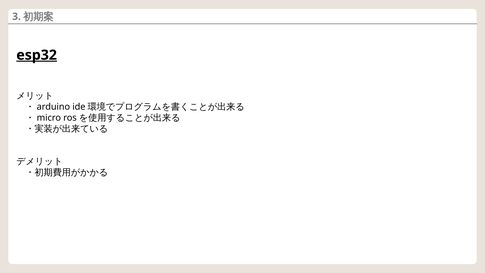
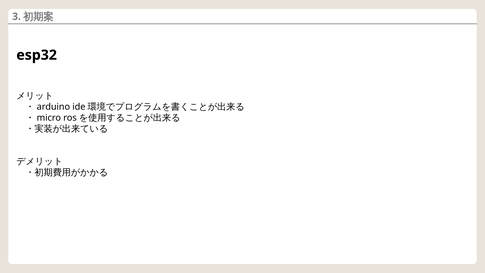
esp32 underline: present -> none (37, 55)
